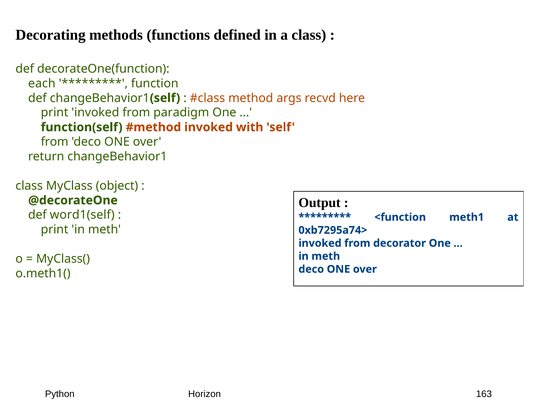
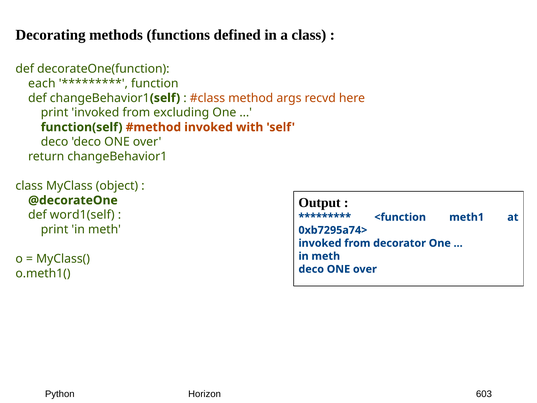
paradigm: paradigm -> excluding (181, 113)
from: from -> deco (55, 142)
163: 163 -> 603 (484, 394)
